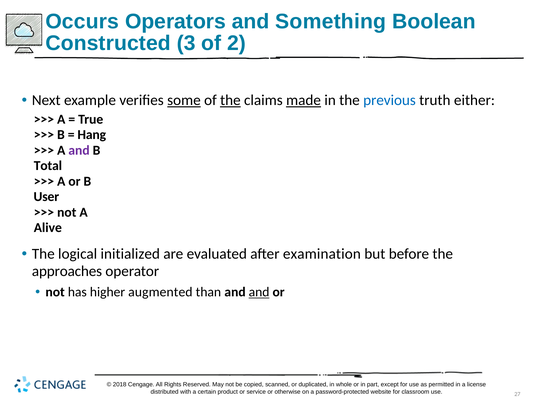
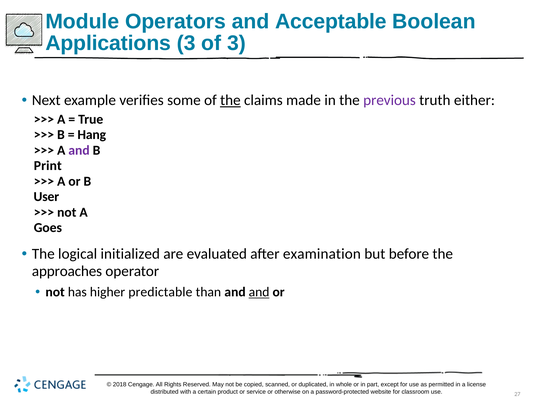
Occurs: Occurs -> Module (82, 22)
Something: Something -> Acceptable (331, 22)
Constructed: Constructed -> Applications (108, 43)
of 2: 2 -> 3 (236, 43)
some underline: present -> none (184, 100)
made underline: present -> none (304, 100)
previous colour: blue -> purple (390, 100)
Total: Total -> Print (48, 166)
Alive: Alive -> Goes (48, 228)
augmented: augmented -> predictable (160, 292)
